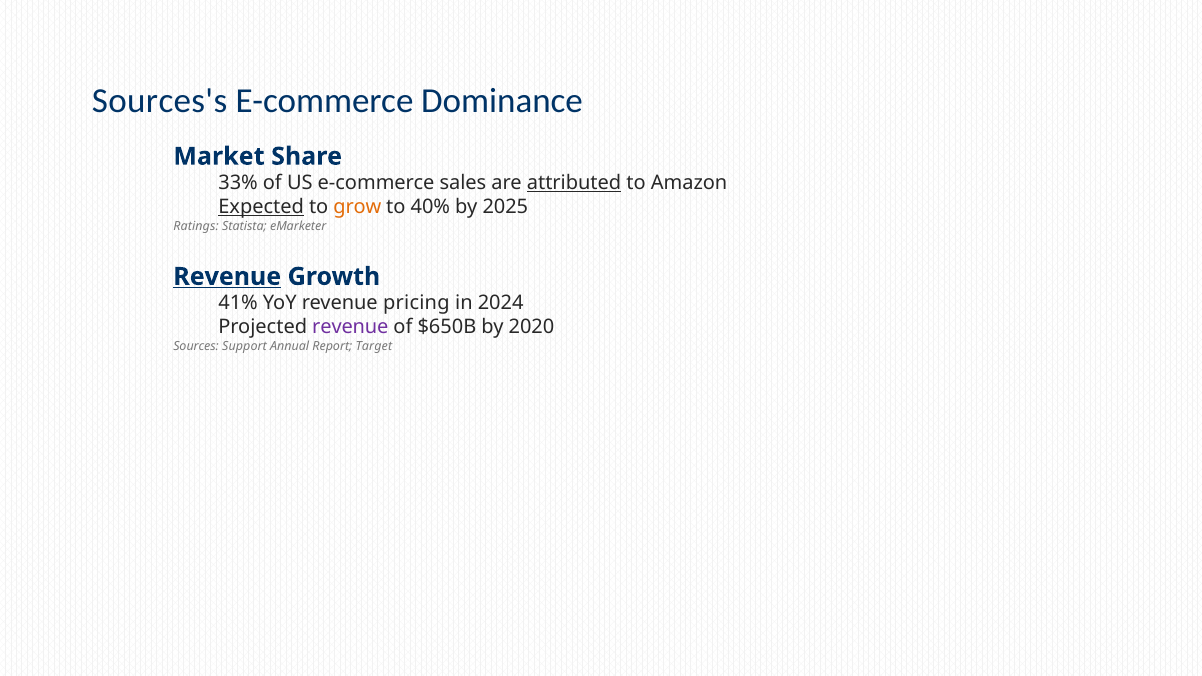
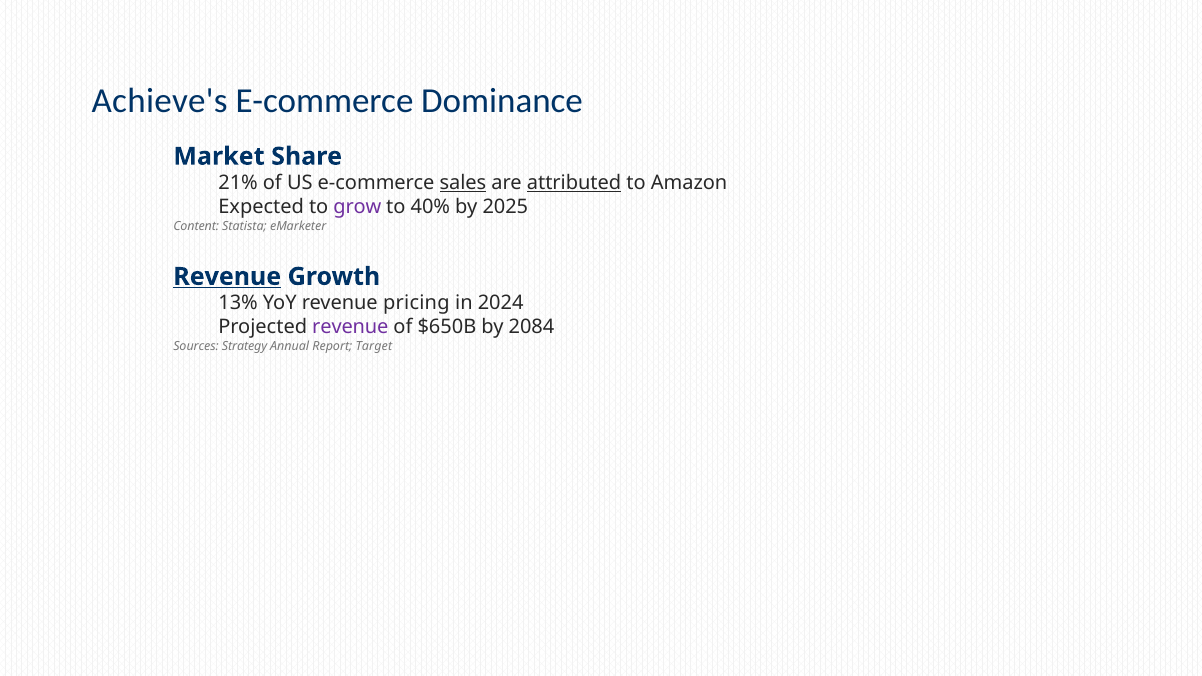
Sources's: Sources's -> Achieve's (160, 101)
33%: 33% -> 21% (238, 183)
sales underline: none -> present (463, 183)
Expected underline: present -> none (261, 207)
grow colour: orange -> purple (357, 207)
Ratings: Ratings -> Content (196, 226)
41%: 41% -> 13% (238, 303)
2020: 2020 -> 2084 (531, 327)
Support: Support -> Strategy (245, 346)
